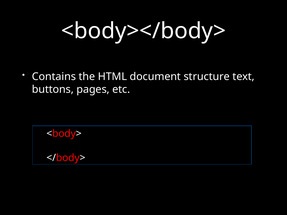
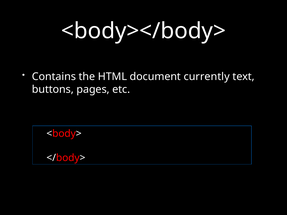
structure: structure -> currently (207, 77)
